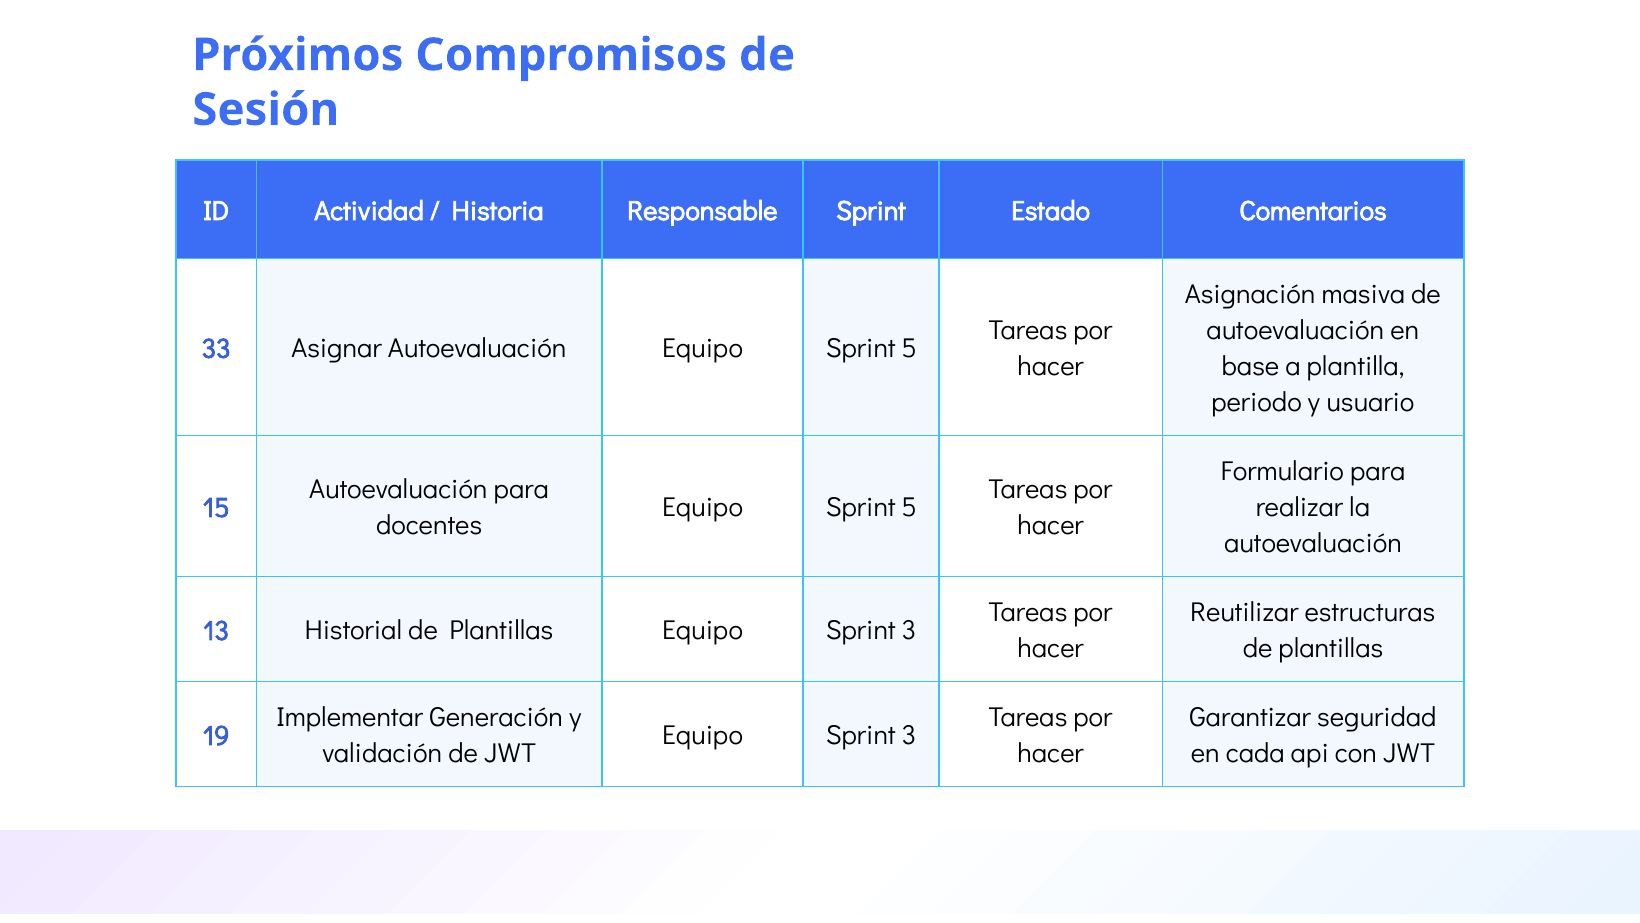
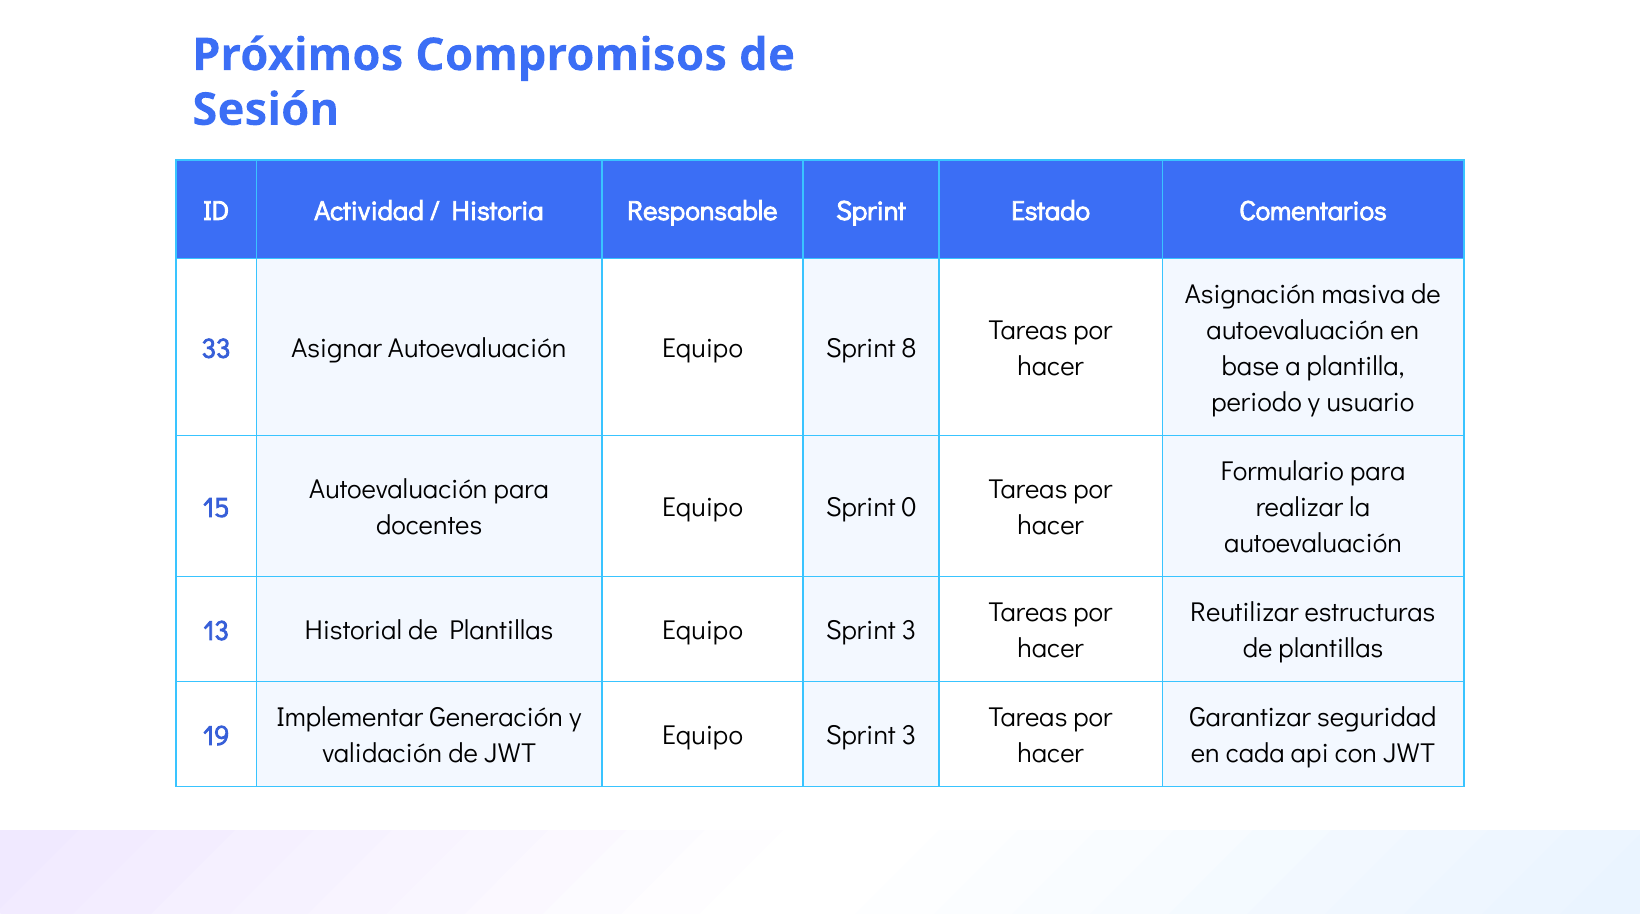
Autoevaluación Equipo Sprint 5: 5 -> 8 (909, 348)
5: 5 -> 0 (909, 508)
